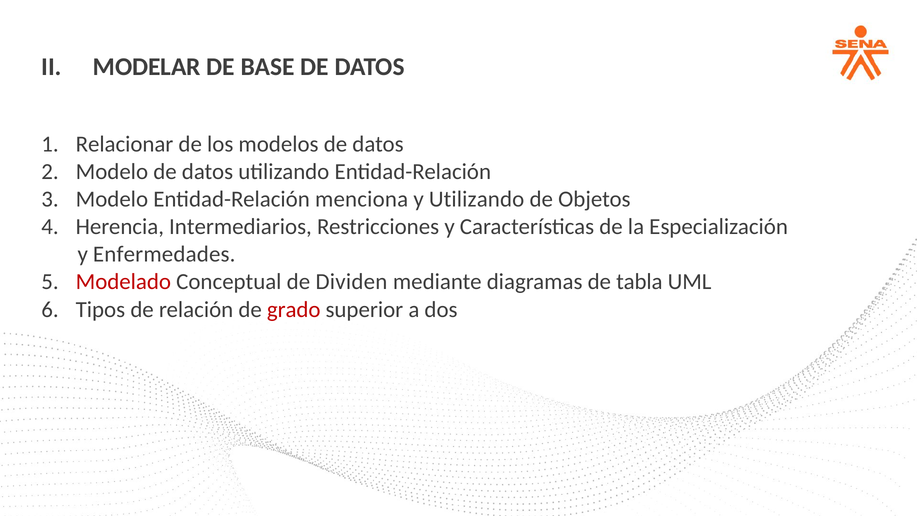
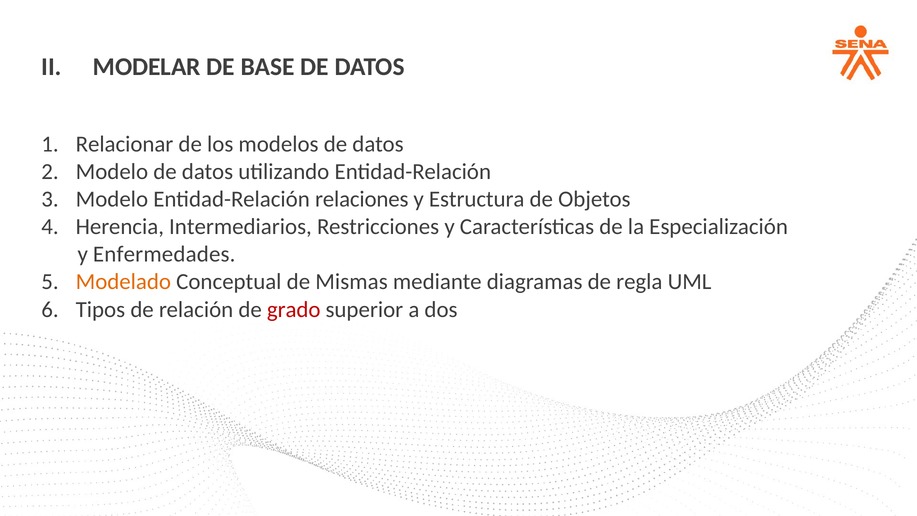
menciona: menciona -> relaciones (362, 199)
y Utilizando: Utilizando -> Estructura (477, 199)
Modelado colour: red -> orange (123, 282)
Dividen: Dividen -> Mismas (351, 282)
tabla: tabla -> regla (639, 282)
